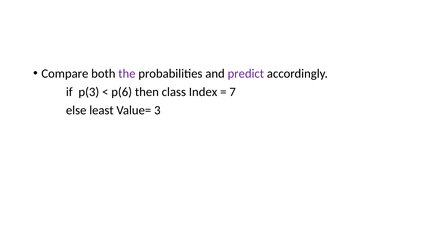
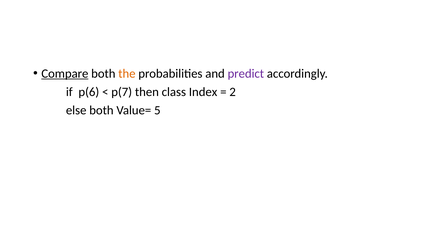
Compare underline: none -> present (65, 74)
the colour: purple -> orange (127, 74)
p(3: p(3 -> p(6 (89, 92)
p(6: p(6 -> p(7 (122, 92)
7: 7 -> 2 (233, 92)
else least: least -> both (101, 110)
3: 3 -> 5 (157, 110)
